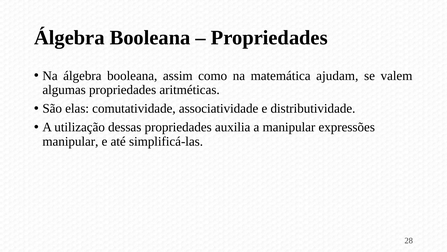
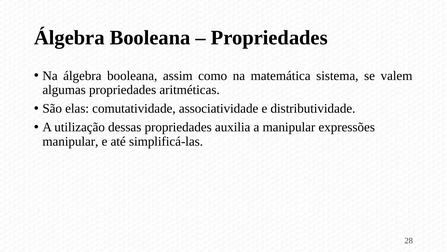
ajudam: ajudam -> sistema (337, 76)
